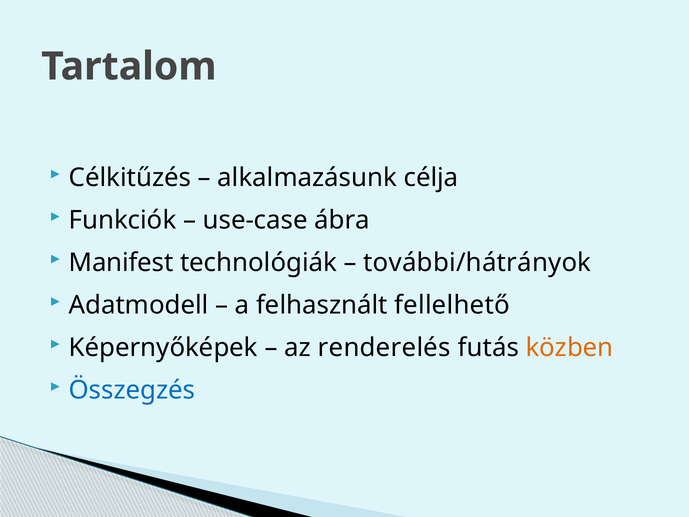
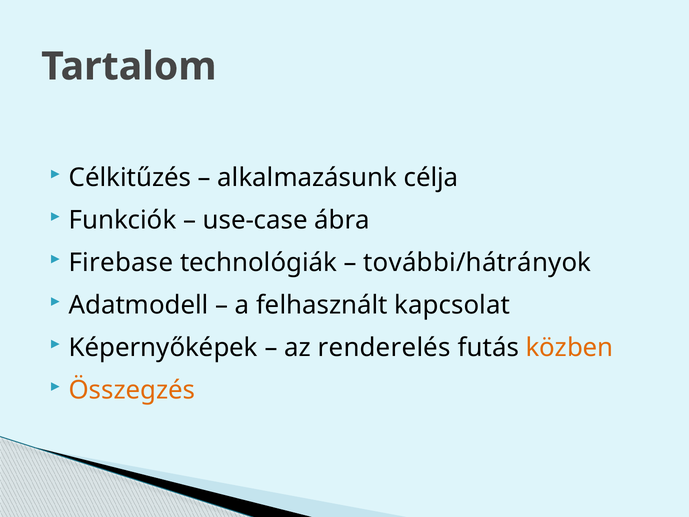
Manifest: Manifest -> Firebase (121, 263)
fellelhető: fellelhető -> kapcsolat (452, 305)
Összegzés colour: blue -> orange (132, 390)
